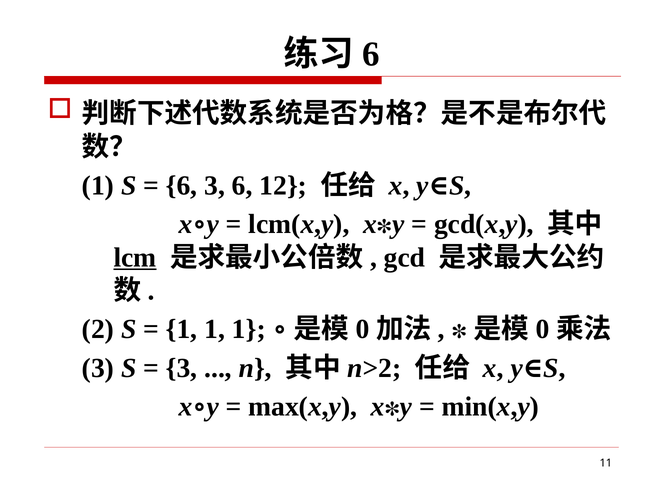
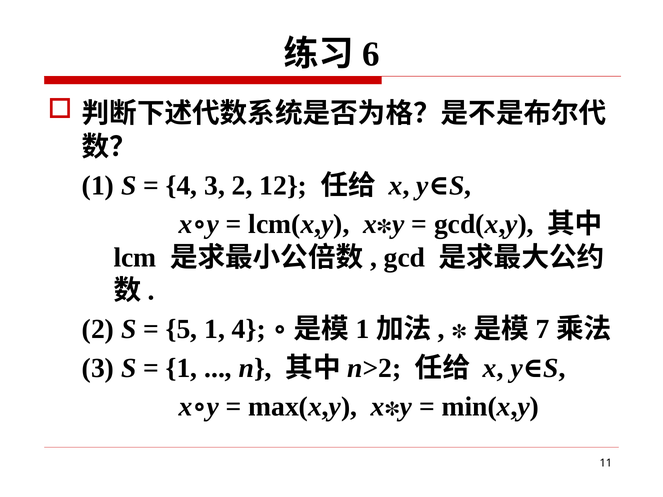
6: 6 -> 4 (182, 186)
3 6: 6 -> 2 (242, 186)
lcm underline: present -> none (135, 258)
1: 1 -> 5 (182, 329)
1: 1 -> 4 (249, 329)
0: 0 -> 1 (363, 329)
0: 0 -> 7 (543, 329)
3: 3 -> 1 (182, 368)
